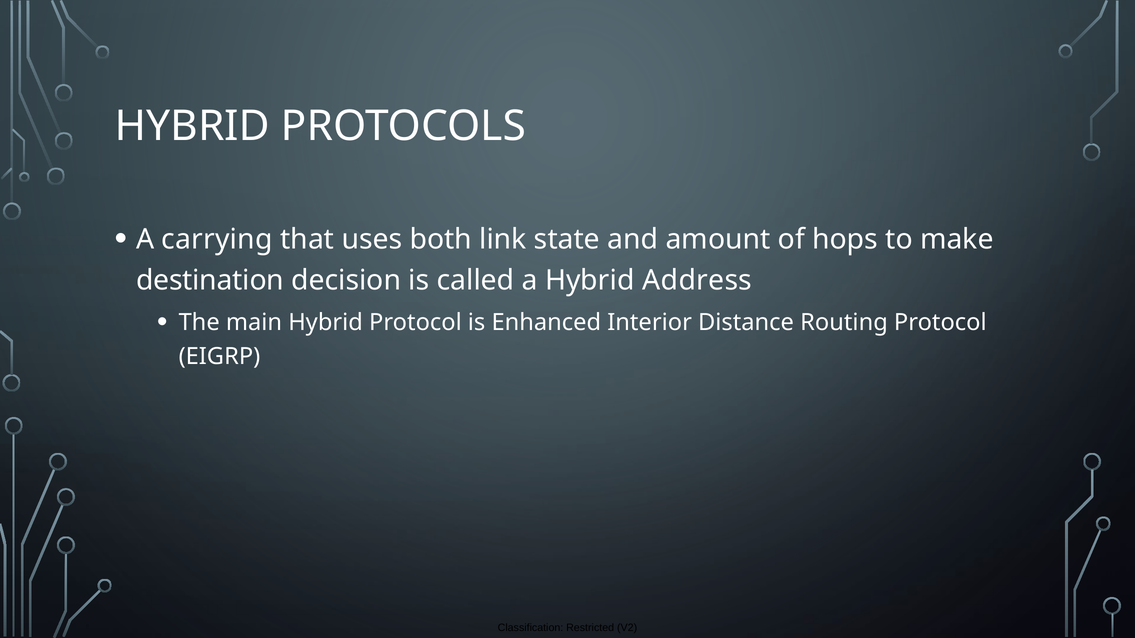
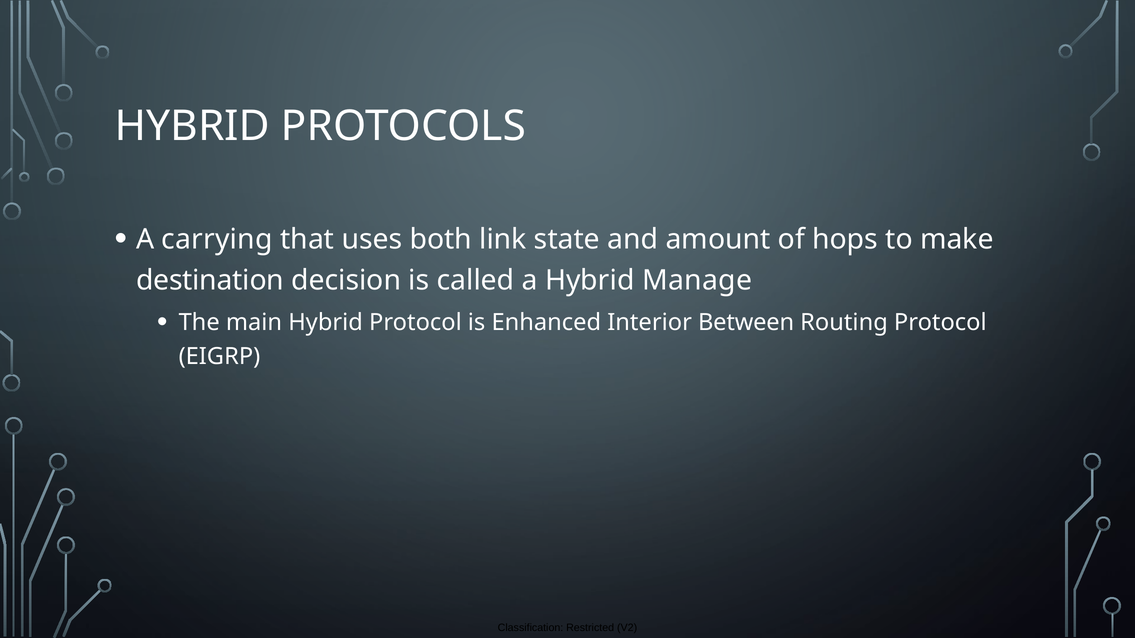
Address: Address -> Manage (697, 280)
Distance: Distance -> Between (746, 323)
